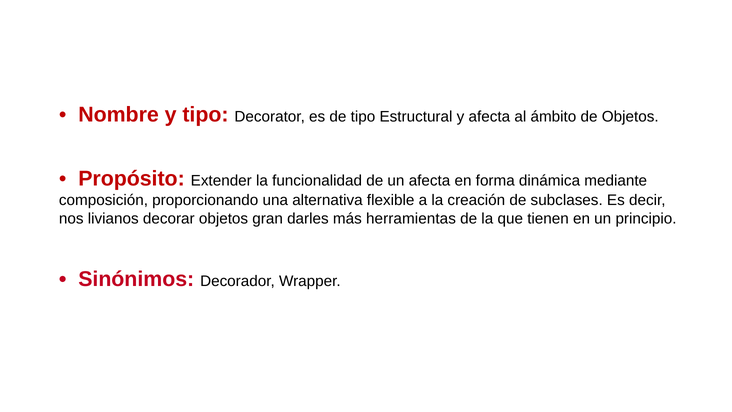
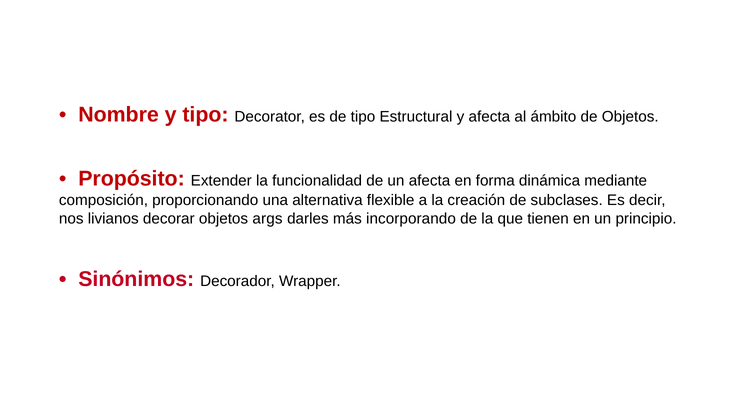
gran: gran -> args (268, 218)
herramientas: herramientas -> incorporando (411, 218)
